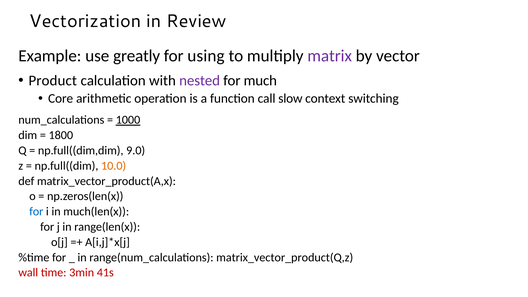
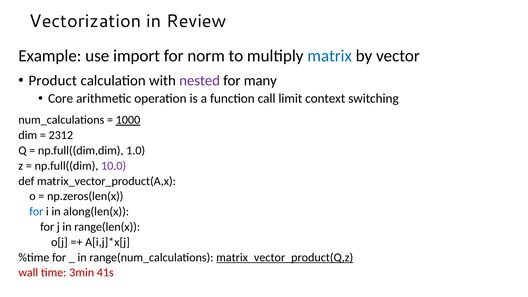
greatly: greatly -> import (137, 56)
using: using -> norm (206, 56)
matrix colour: purple -> blue (330, 56)
much: much -> many (260, 81)
slow: slow -> limit (290, 99)
1800: 1800 -> 2312 (61, 135)
9.0: 9.0 -> 1.0 (136, 151)
10.0 colour: orange -> purple (114, 166)
much(len(x: much(len(x -> along(len(x (96, 212)
matrix_vector_product(Q,z underline: none -> present (285, 257)
